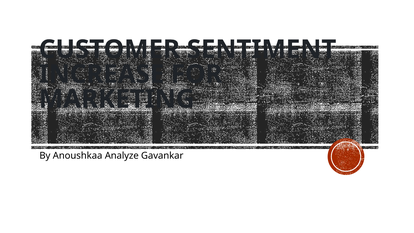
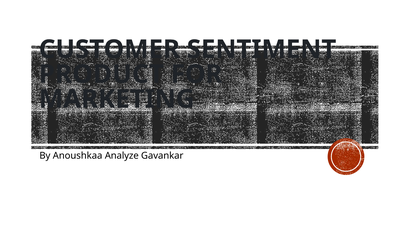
INCREASE: INCREASE -> PRODUCT (101, 74)
